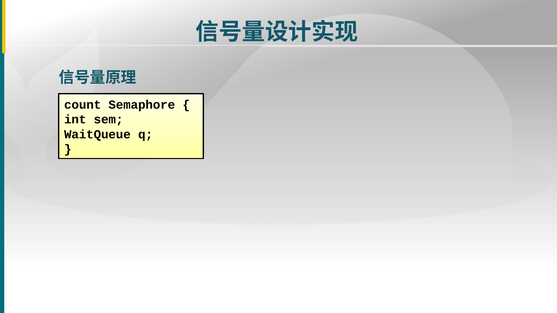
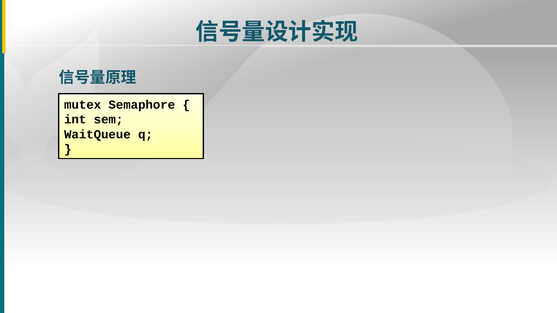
count: count -> mutex (83, 105)
